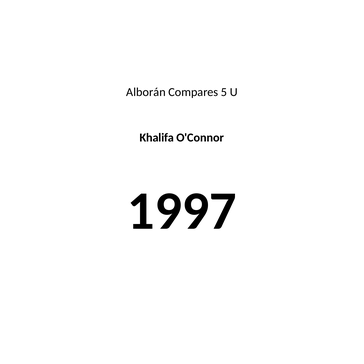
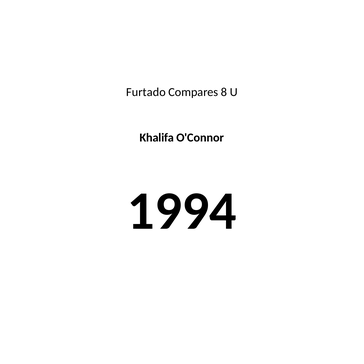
Alborán: Alborán -> Furtado (146, 92)
5: 5 -> 8 (224, 92)
1997: 1997 -> 1994 (182, 211)
